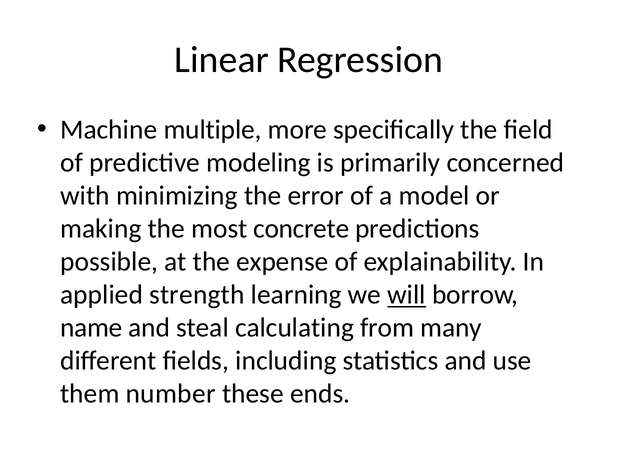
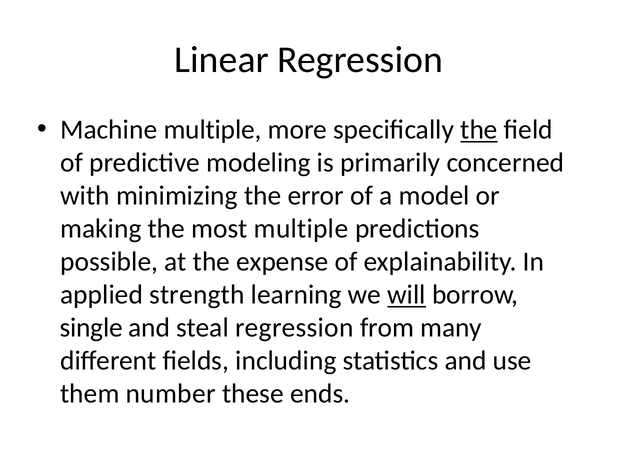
the underline: none -> present (479, 130)
most concrete: concrete -> multiple (301, 229)
name: name -> single (91, 327)
steal calculating: calculating -> regression (294, 327)
